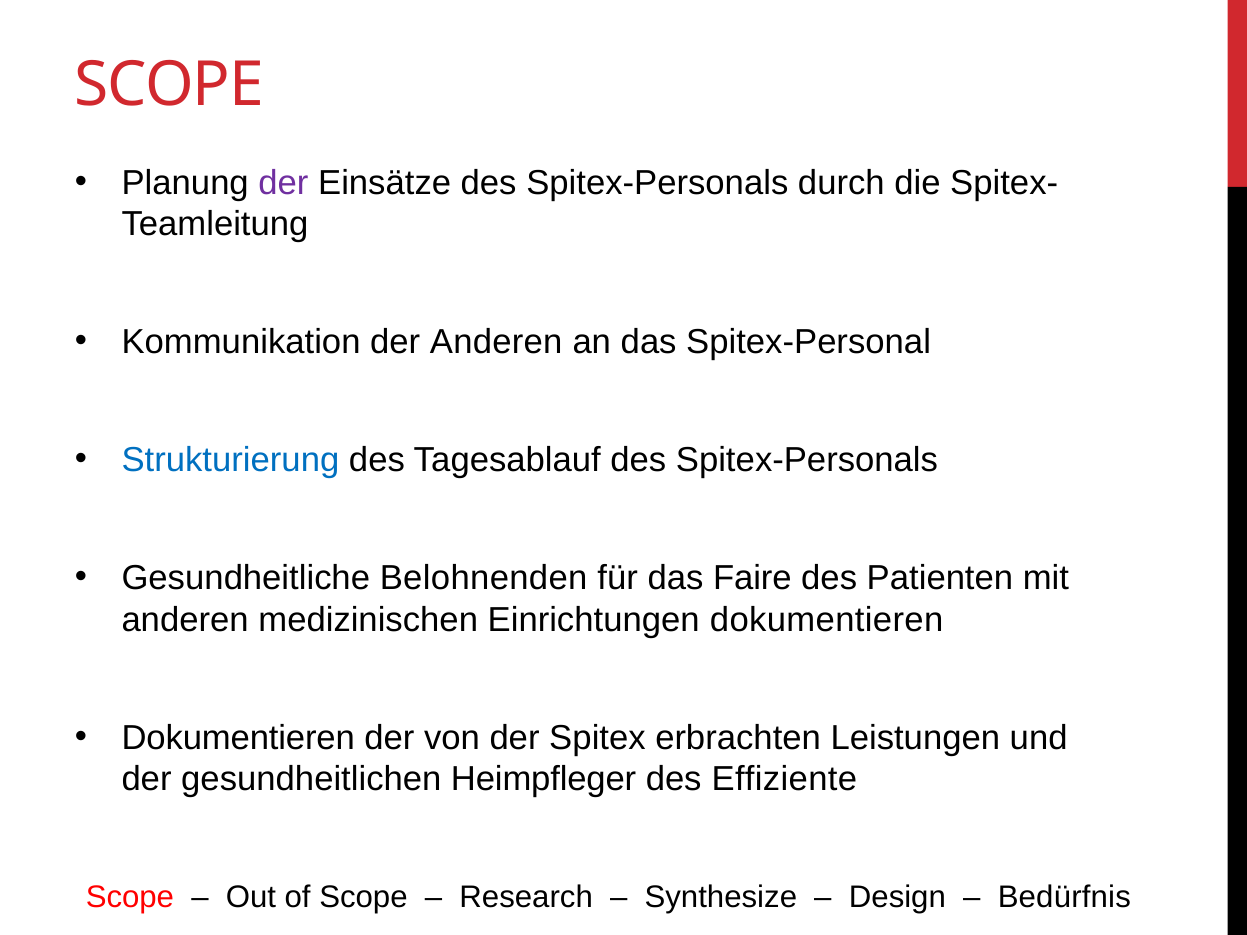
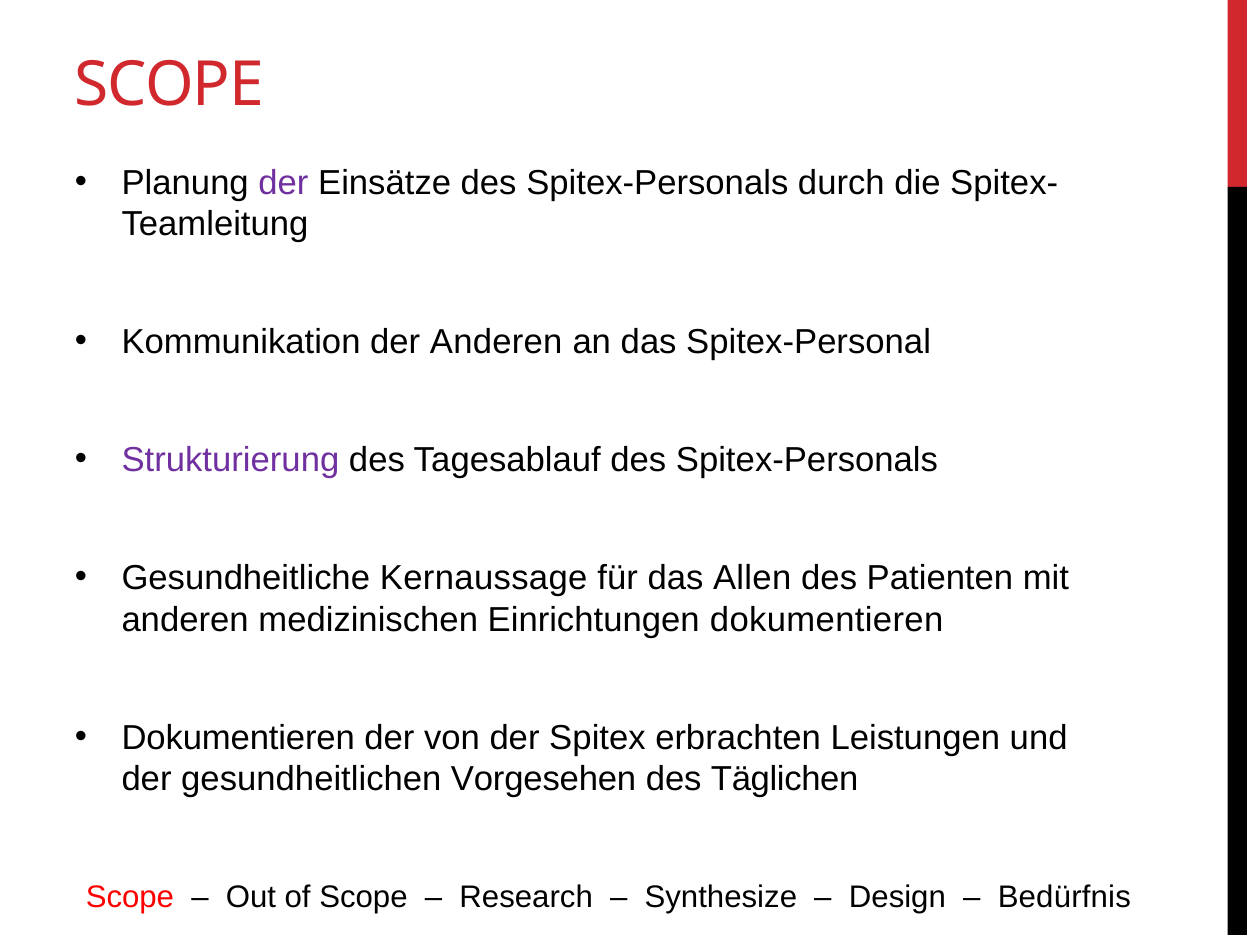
Strukturierung colour: blue -> purple (230, 460)
Belohnenden: Belohnenden -> Kernaussage (484, 578)
Faire: Faire -> Allen (752, 578)
Heimpfleger: Heimpfleger -> Vorgesehen (544, 779)
Effiziente: Effiziente -> Täglichen (785, 779)
